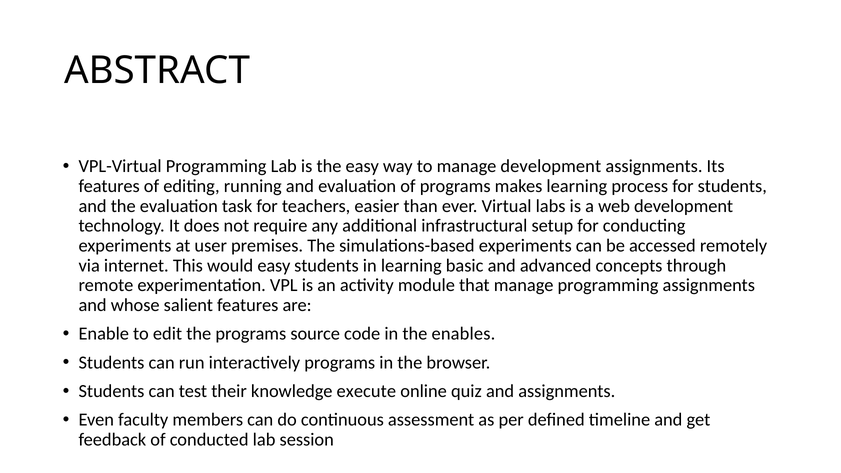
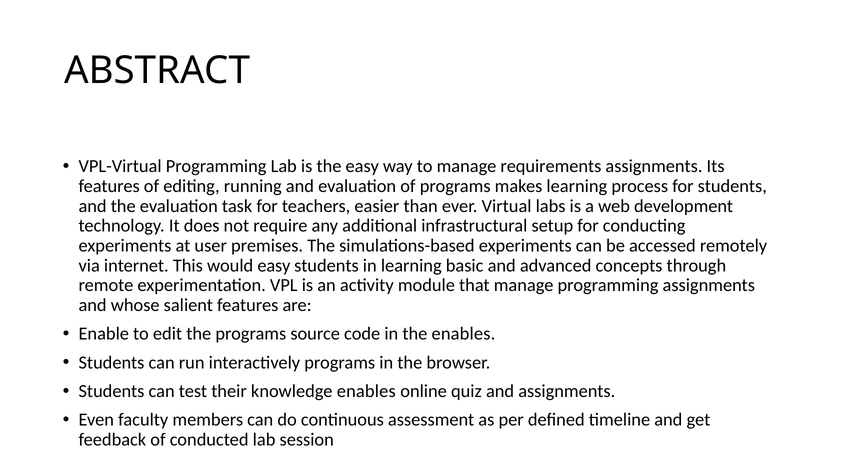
manage development: development -> requirements (551, 166)
knowledge execute: execute -> enables (366, 391)
